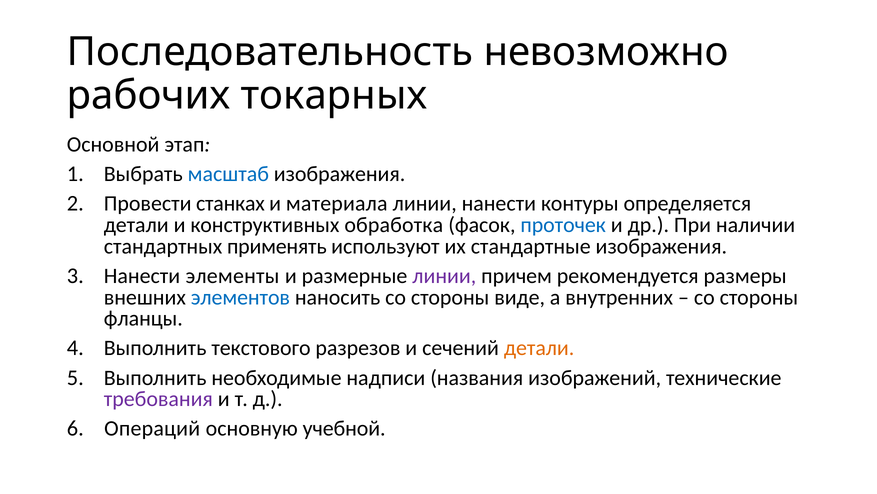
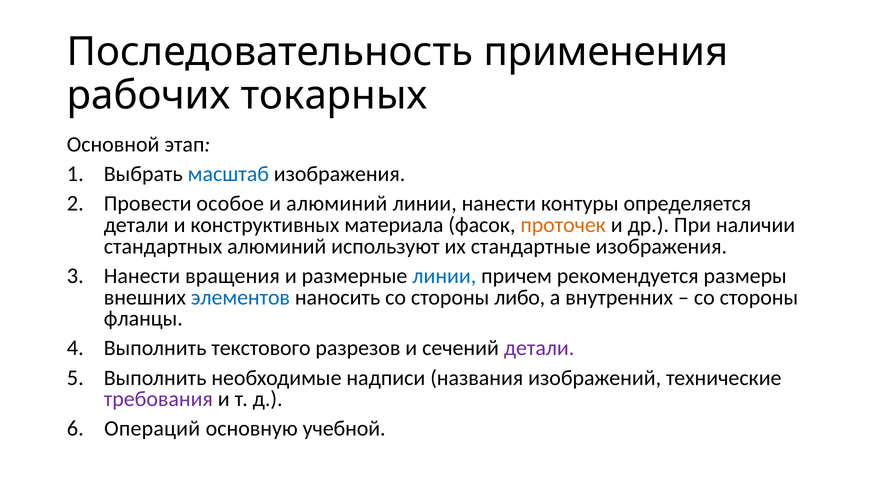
невозможно: невозможно -> применения (606, 52)
станках: станках -> особое (230, 203)
и материала: материала -> алюминий (337, 203)
обработка: обработка -> материала (394, 225)
проточек colour: blue -> orange (563, 225)
стандартных применять: применять -> алюминий (277, 246)
элементы: элементы -> вращения (232, 276)
линии colour: purple -> blue (444, 276)
виде: виде -> либо (520, 297)
детали colour: orange -> purple (539, 348)
